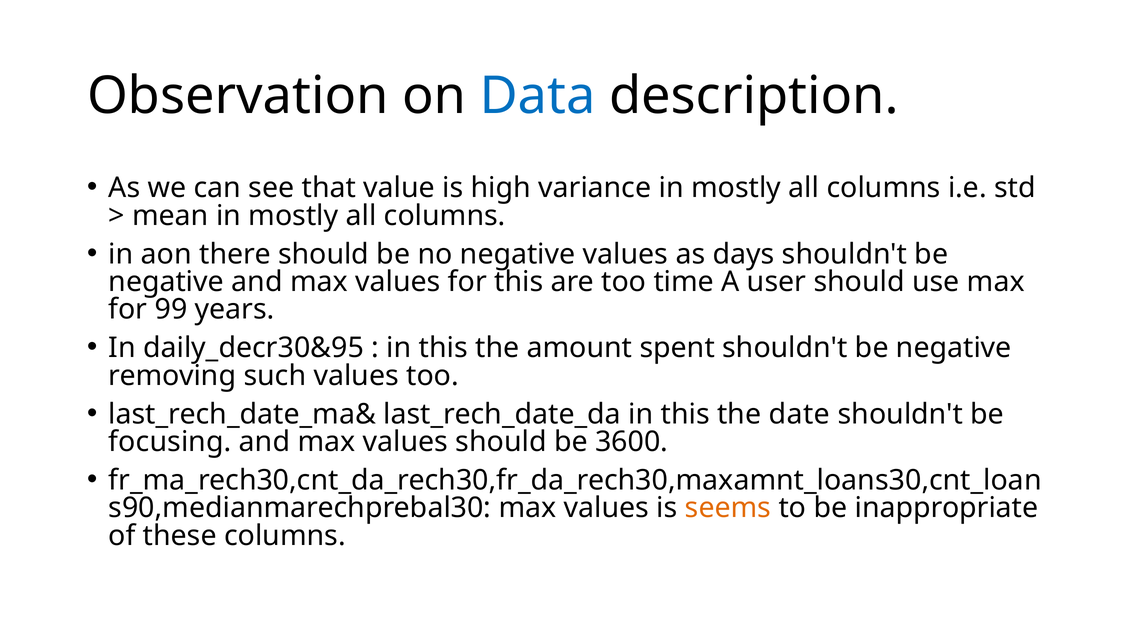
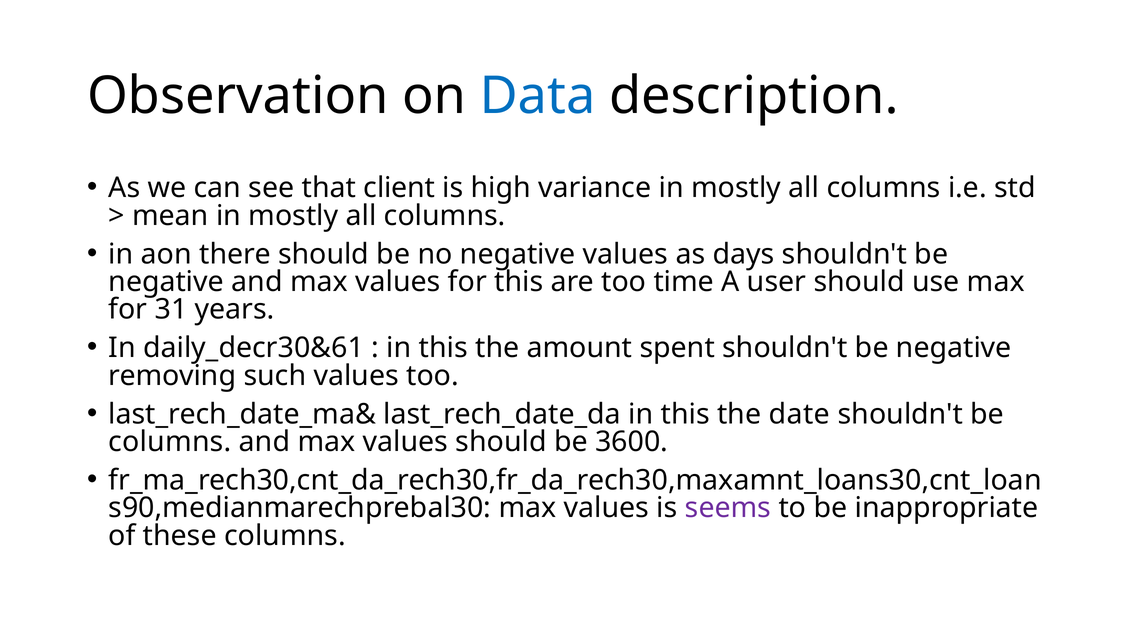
value: value -> client (399, 188)
99: 99 -> 31 (171, 310)
daily_decr30&95: daily_decr30&95 -> daily_decr30&61 (254, 348)
focusing: focusing -> columns (170, 442)
seems colour: orange -> purple (728, 508)
